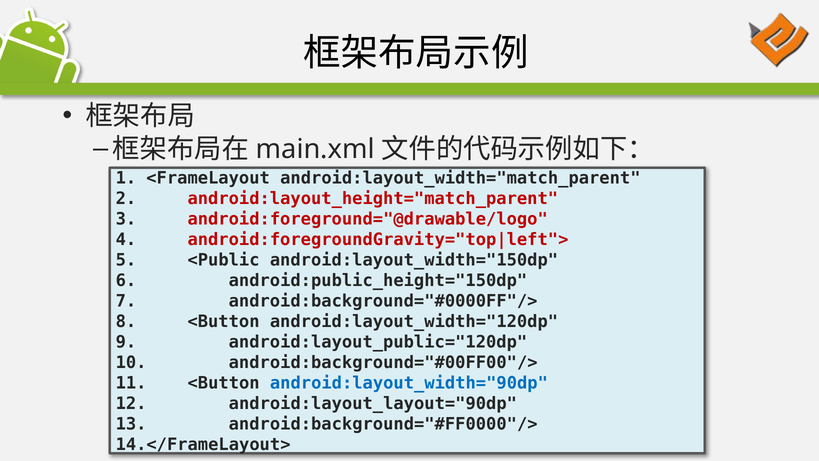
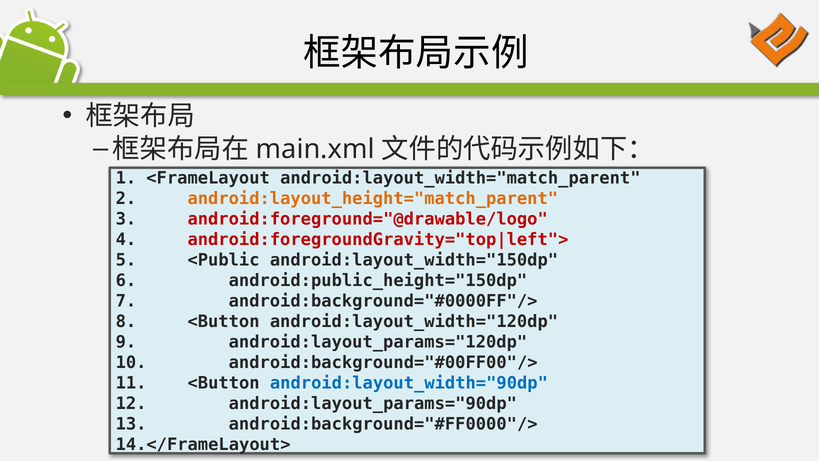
android:layout_height="match_parent colour: red -> orange (373, 199)
android:layout_public="120dp: android:layout_public="120dp -> android:layout_params="120dp (378, 342)
android:layout_layout="90dp: android:layout_layout="90dp -> android:layout_params="90dp (373, 404)
